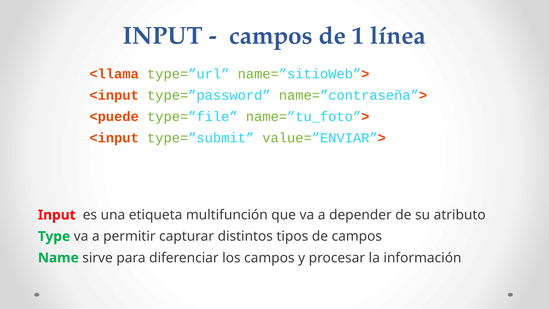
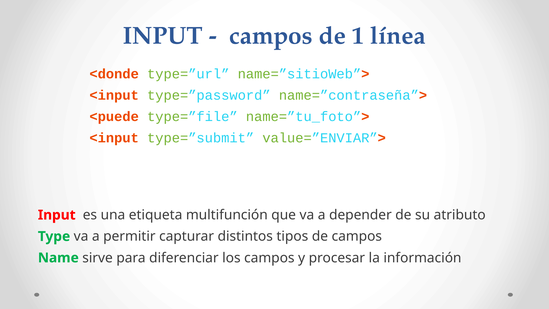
<llama: <llama -> <donde (114, 74)
